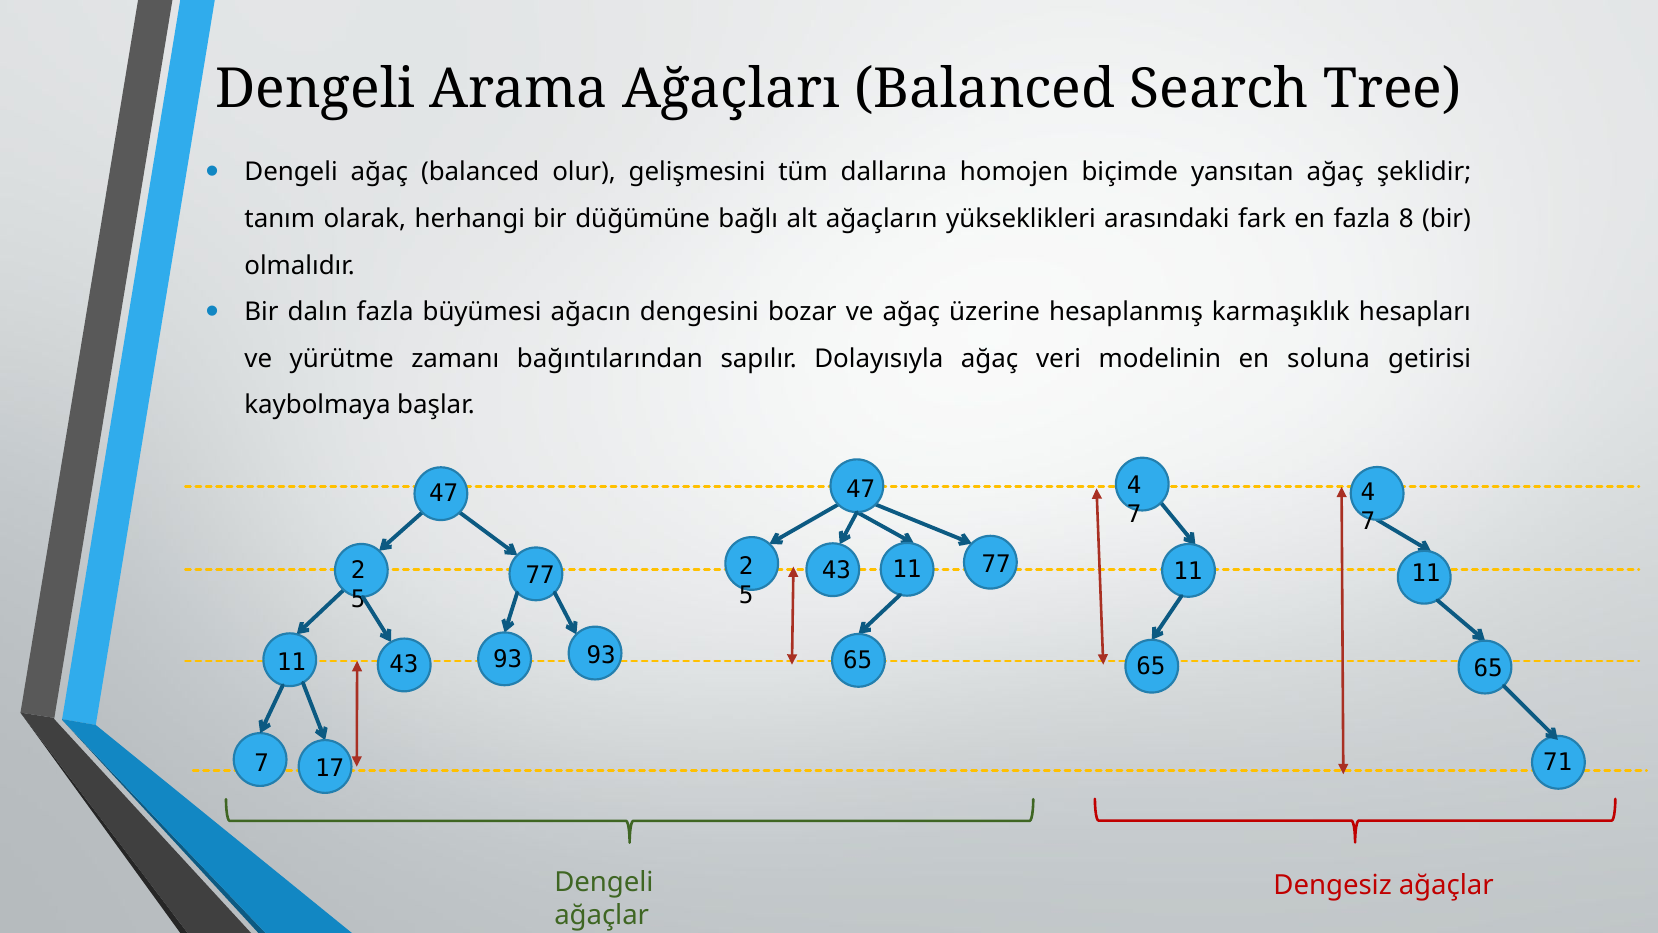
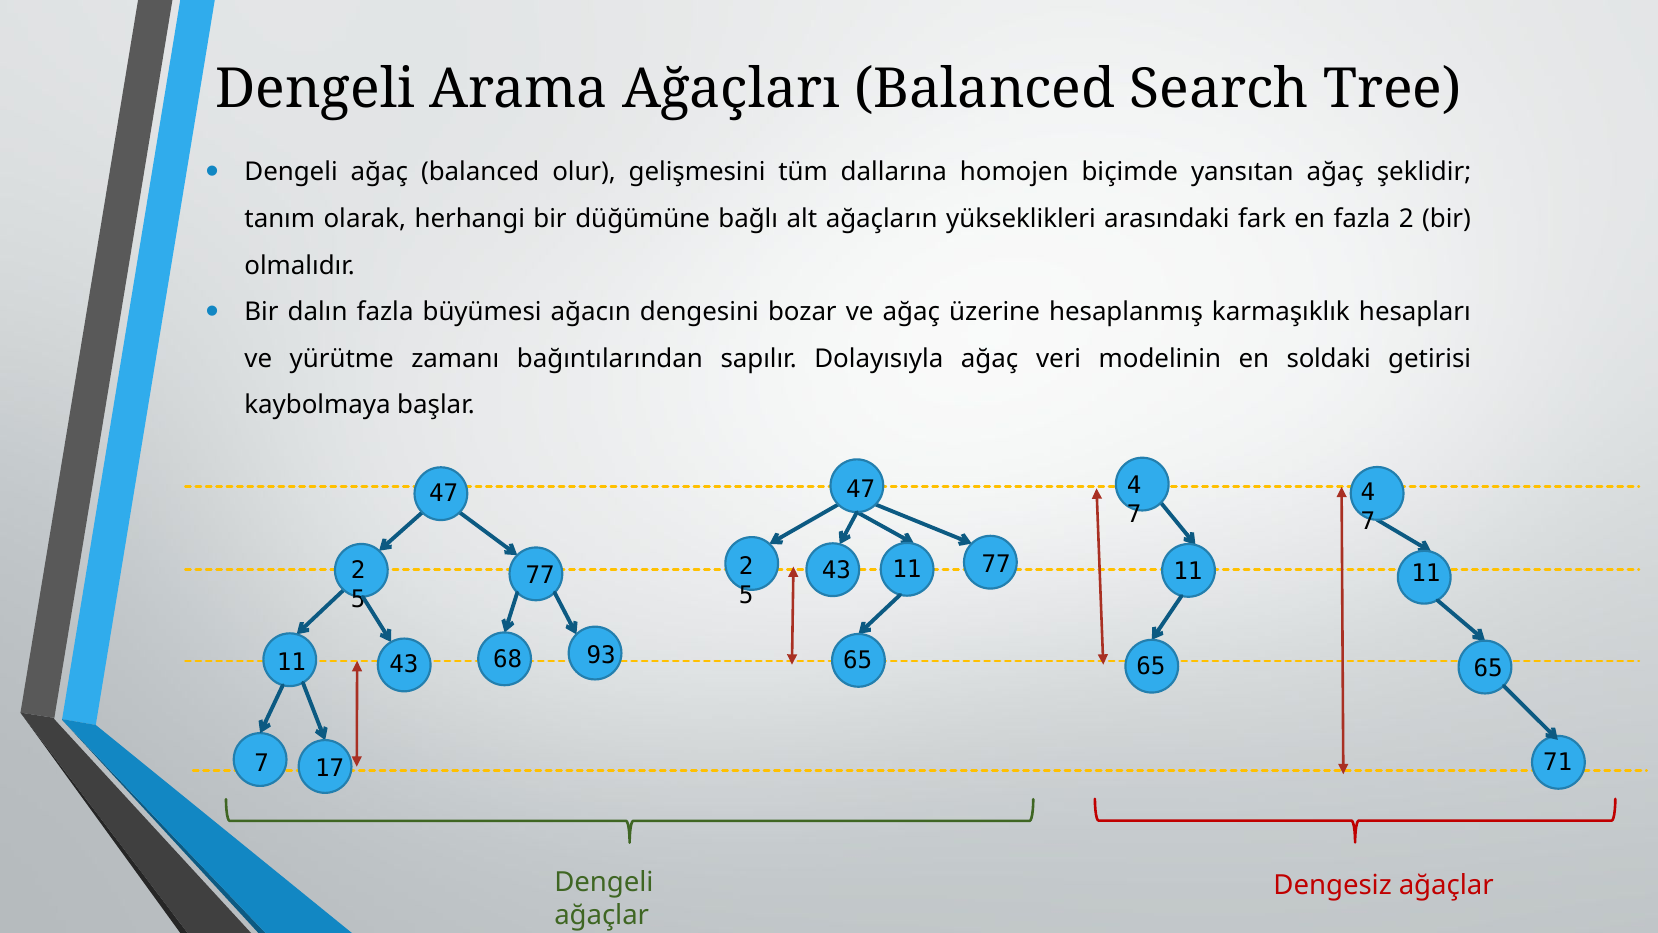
fazla 8: 8 -> 2 (1406, 219)
soluna: soluna -> soldaki (1329, 359)
11 93: 93 -> 68 (508, 660)
